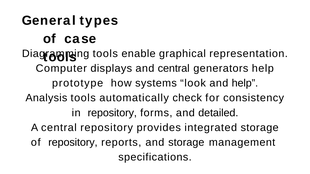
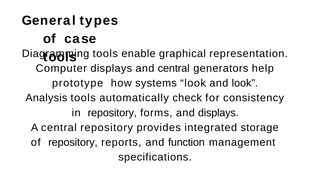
and help: help -> look (245, 83)
and detailed: detailed -> displays (218, 113)
and storage: storage -> function (186, 143)
